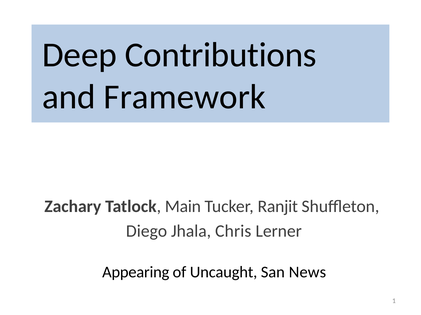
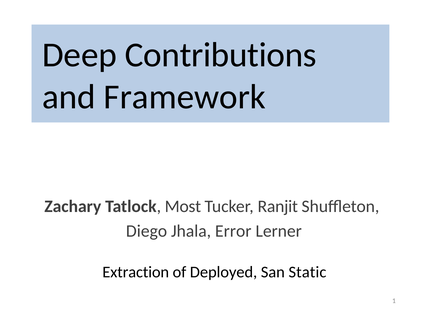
Main: Main -> Most (183, 207)
Chris: Chris -> Error (233, 232)
Appearing: Appearing -> Extraction (136, 273)
Uncaught: Uncaught -> Deployed (224, 273)
News: News -> Static (307, 273)
